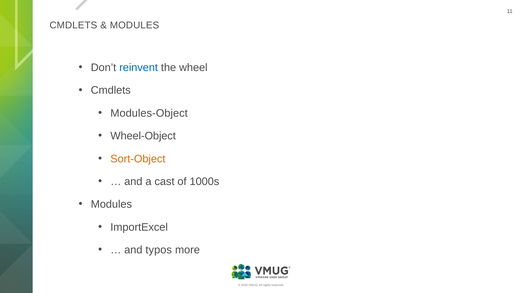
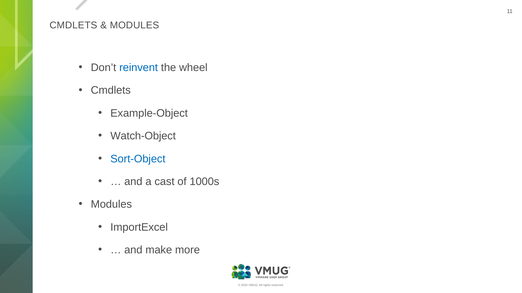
Modules-Object: Modules-Object -> Example-Object (149, 113)
Wheel-Object: Wheel-Object -> Watch-Object (143, 136)
Sort-Object colour: orange -> blue (138, 159)
typos: typos -> make (159, 250)
